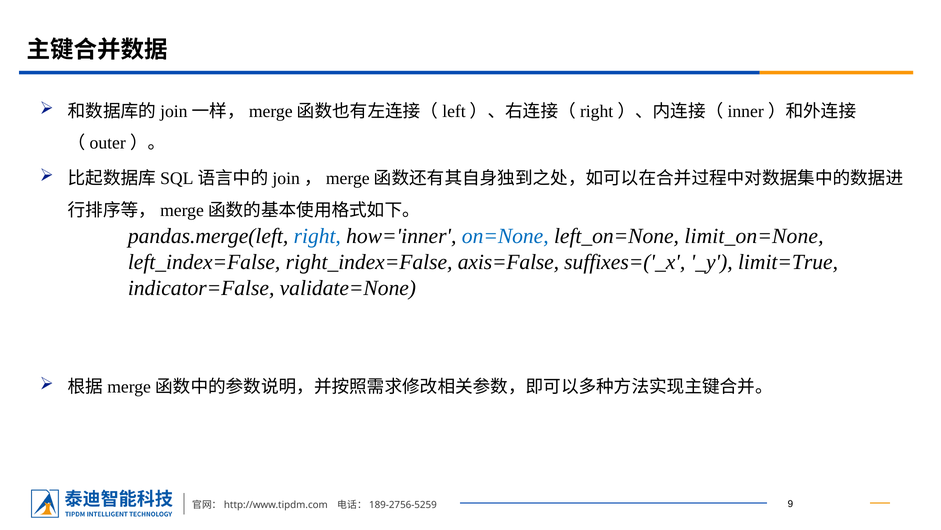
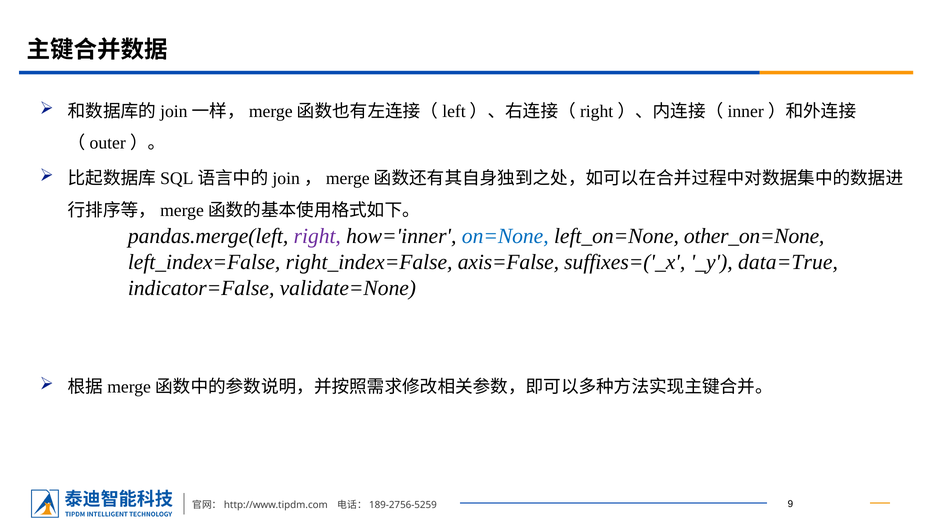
right colour: blue -> purple (317, 236)
limit_on=None: limit_on=None -> other_on=None (754, 236)
limit=True: limit=True -> data=True (788, 262)
